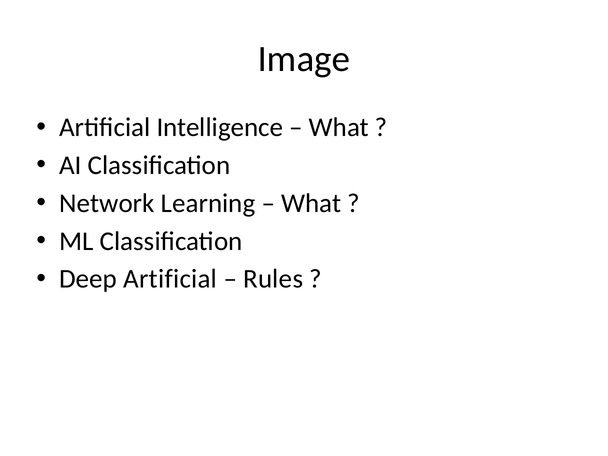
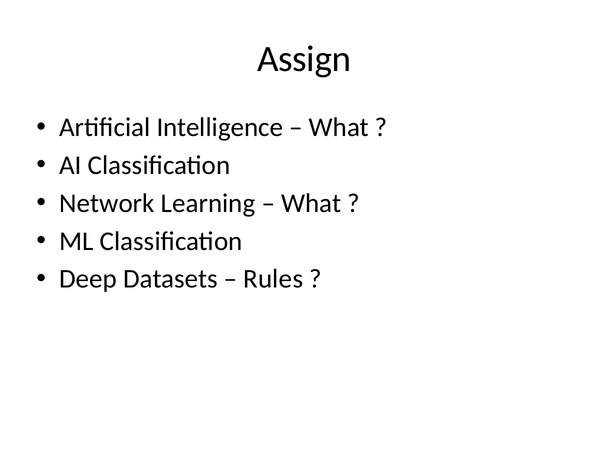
Image: Image -> Assign (304, 59)
Deep Artificial: Artificial -> Datasets (170, 279)
